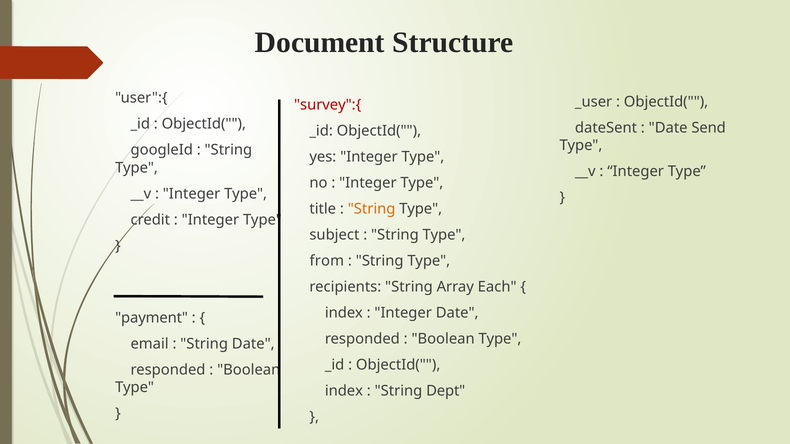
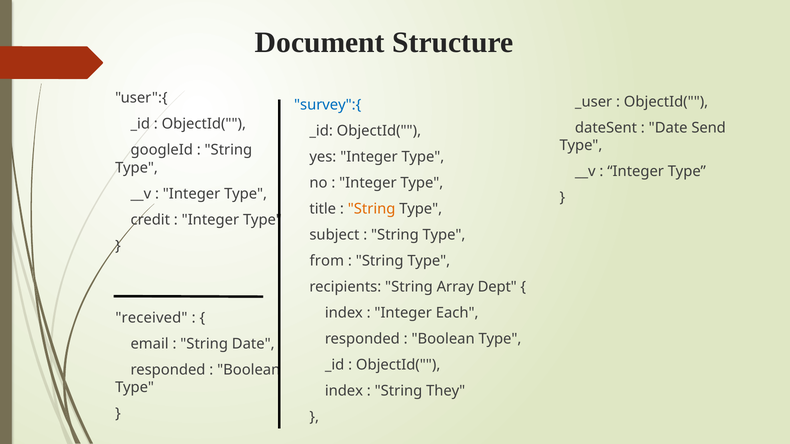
survey":{ colour: red -> blue (328, 105)
Each: Each -> Dept (497, 287)
Integer Date: Date -> Each (457, 313)
payment: payment -> received (151, 318)
Dept: Dept -> They (446, 391)
